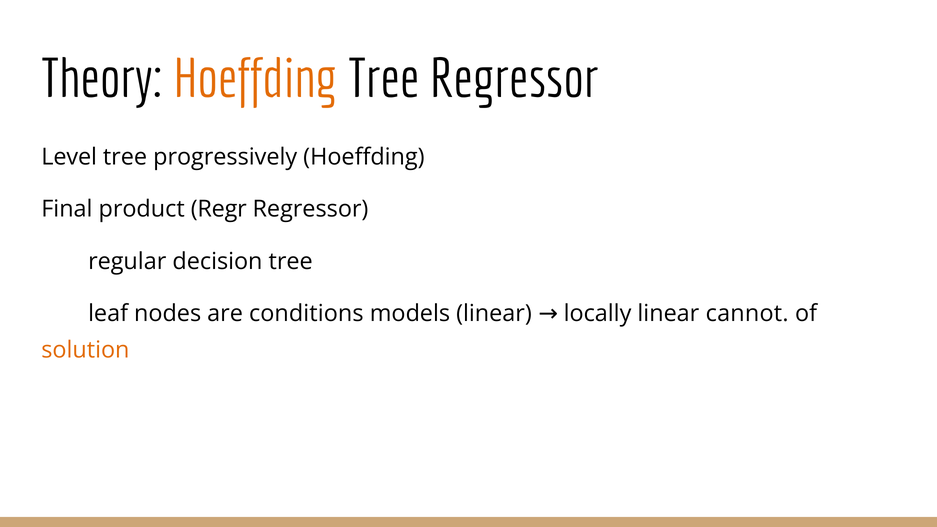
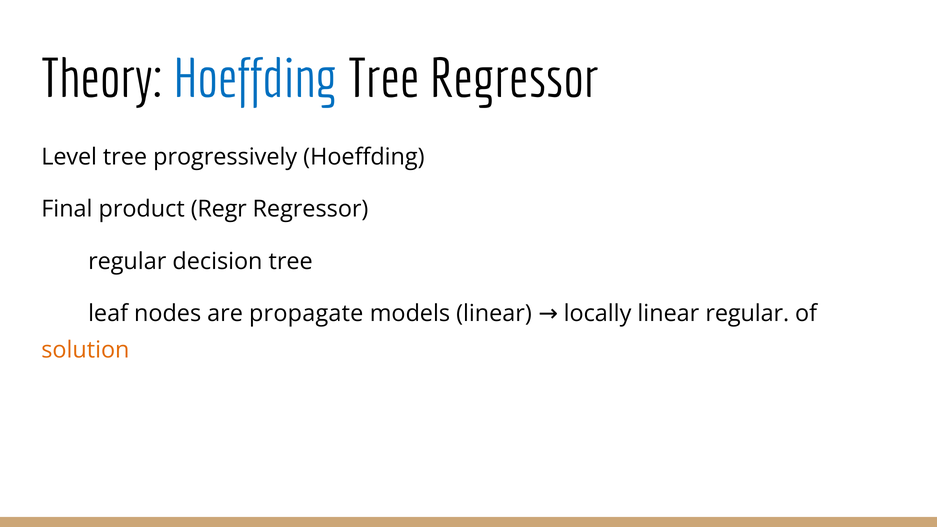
Hoeffding colour: orange -> blue (255, 79)
conditions: conditions -> propagate (306, 314)
linear cannot: cannot -> regular (747, 314)
